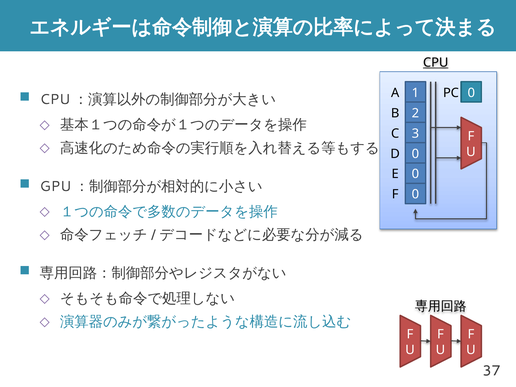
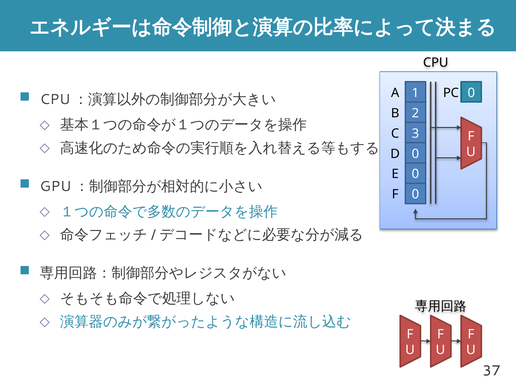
CPU underline: present -> none (436, 62)
